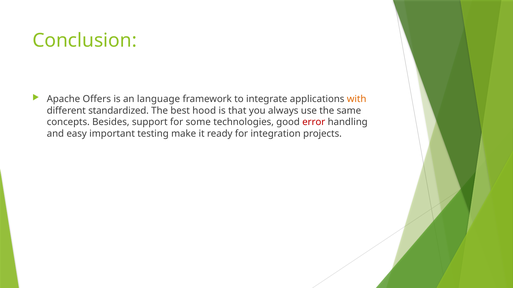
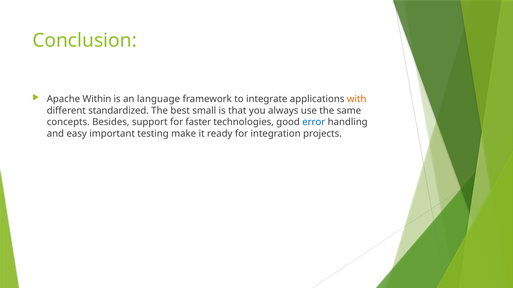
Offers: Offers -> Within (97, 99)
hood: hood -> small (204, 111)
some: some -> faster (198, 122)
error colour: red -> blue (314, 122)
